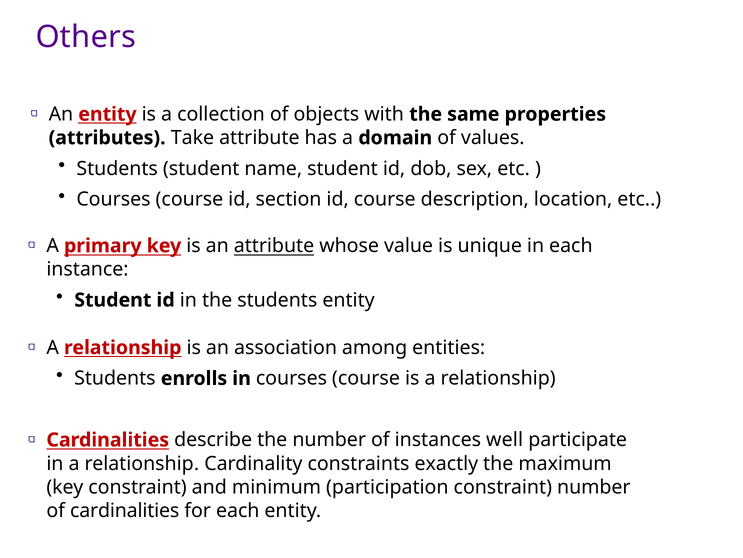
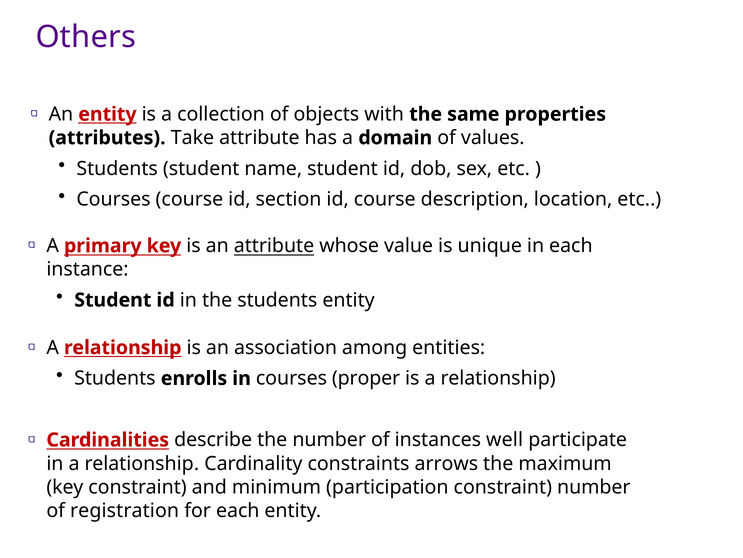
in courses course: course -> proper (366, 378)
exactly: exactly -> arrows (446, 463)
of cardinalities: cardinalities -> registration (125, 510)
